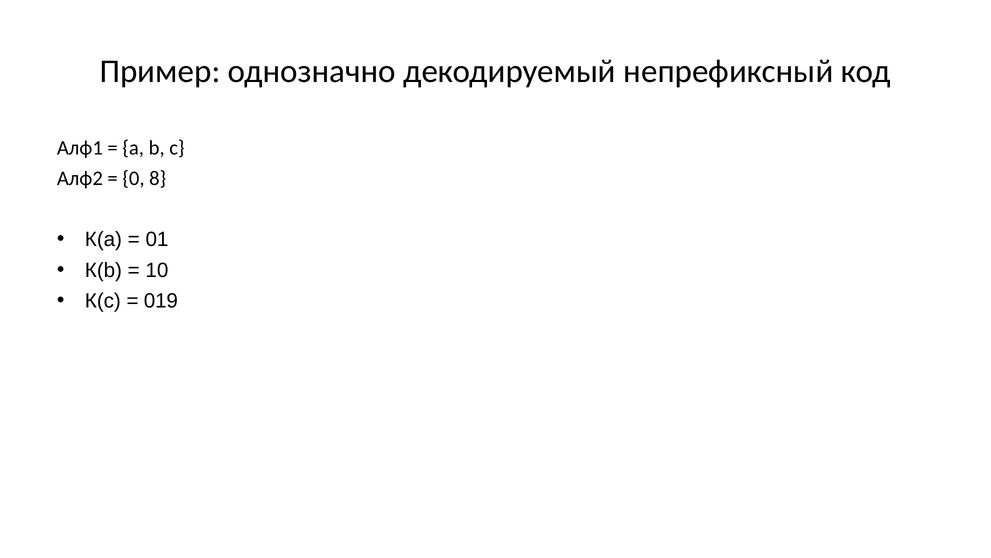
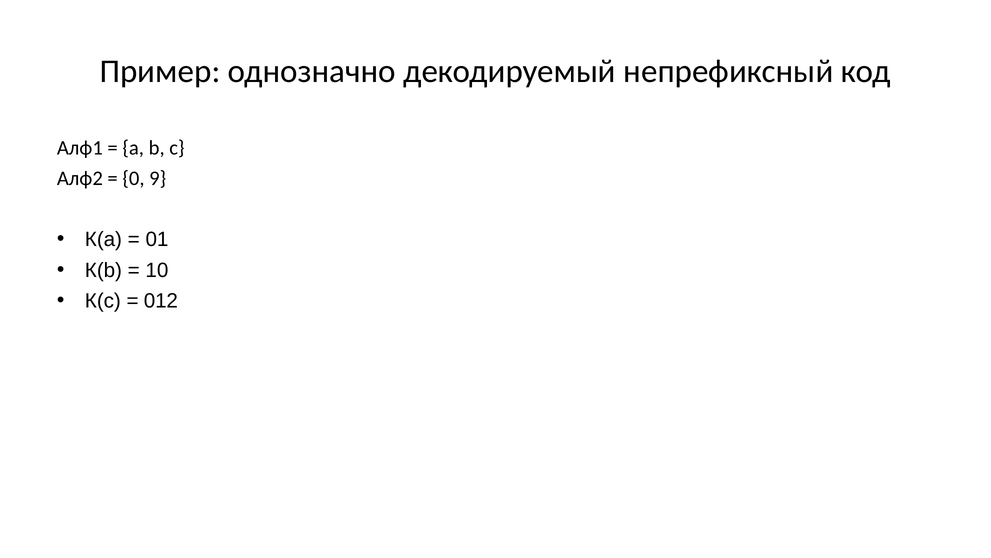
8: 8 -> 9 (158, 178)
019: 019 -> 012 (161, 301)
